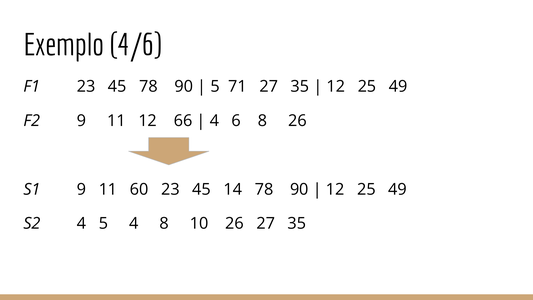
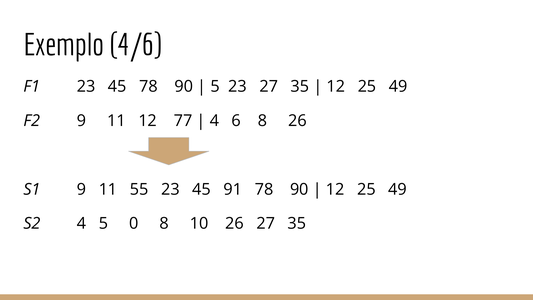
5 71: 71 -> 23 (237, 86)
66: 66 -> 77 (183, 121)
60: 60 -> 55 (139, 189)
14: 14 -> 91 (233, 189)
5 4: 4 -> 0 (134, 223)
